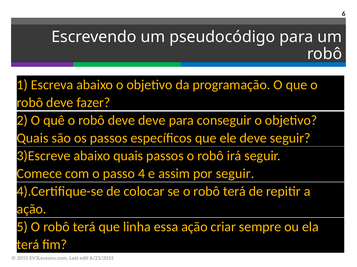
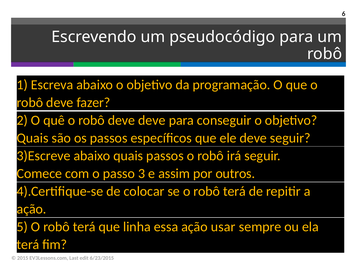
4: 4 -> 3 (142, 174)
por seguir: seguir -> outros (235, 174)
criar: criar -> usar (223, 228)
